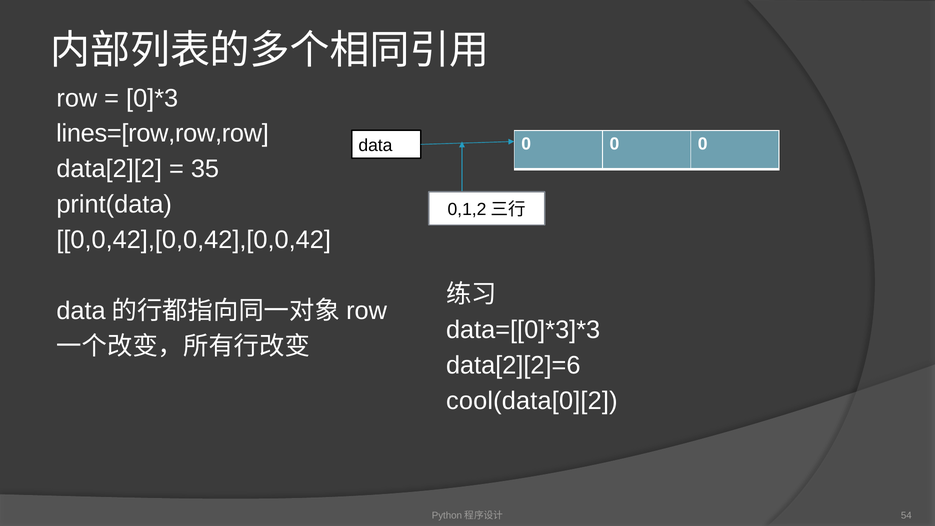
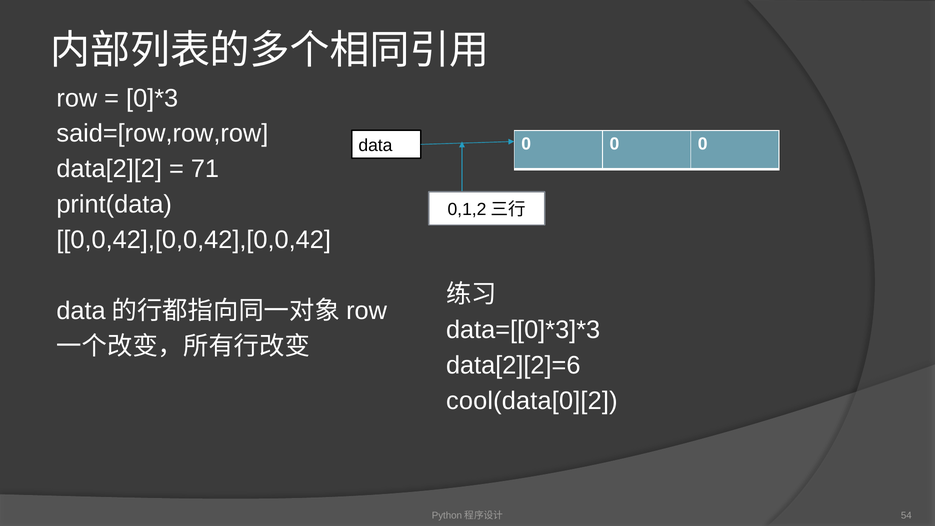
lines=[row,row,row: lines=[row,row,row -> said=[row,row,row (162, 134)
35: 35 -> 71 (205, 169)
